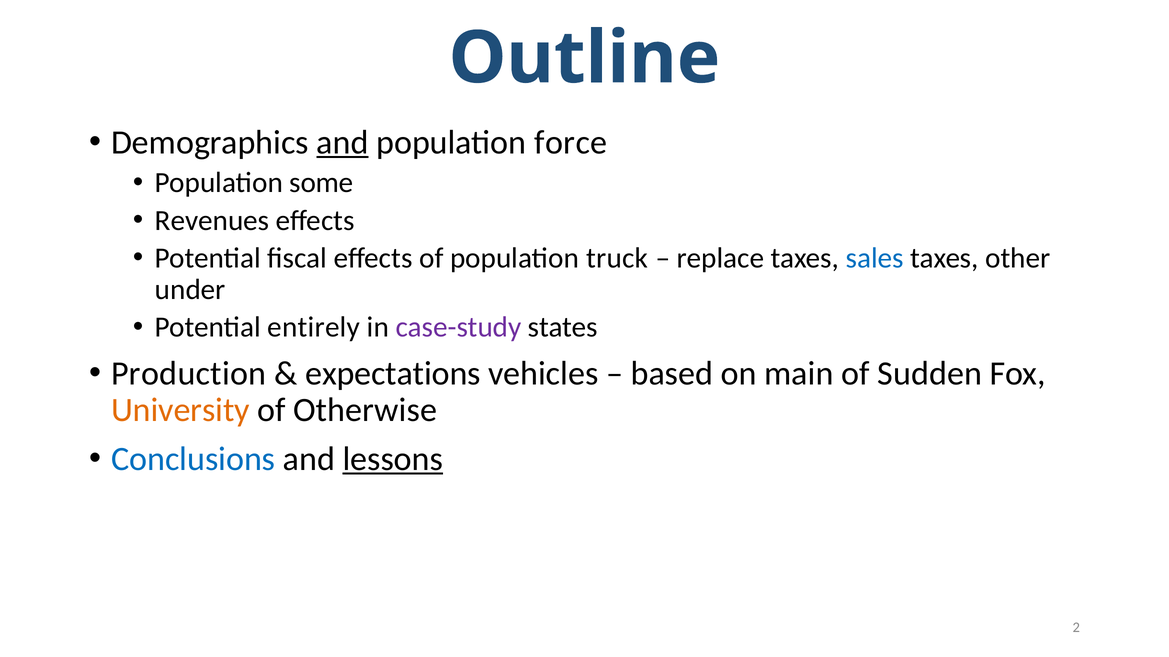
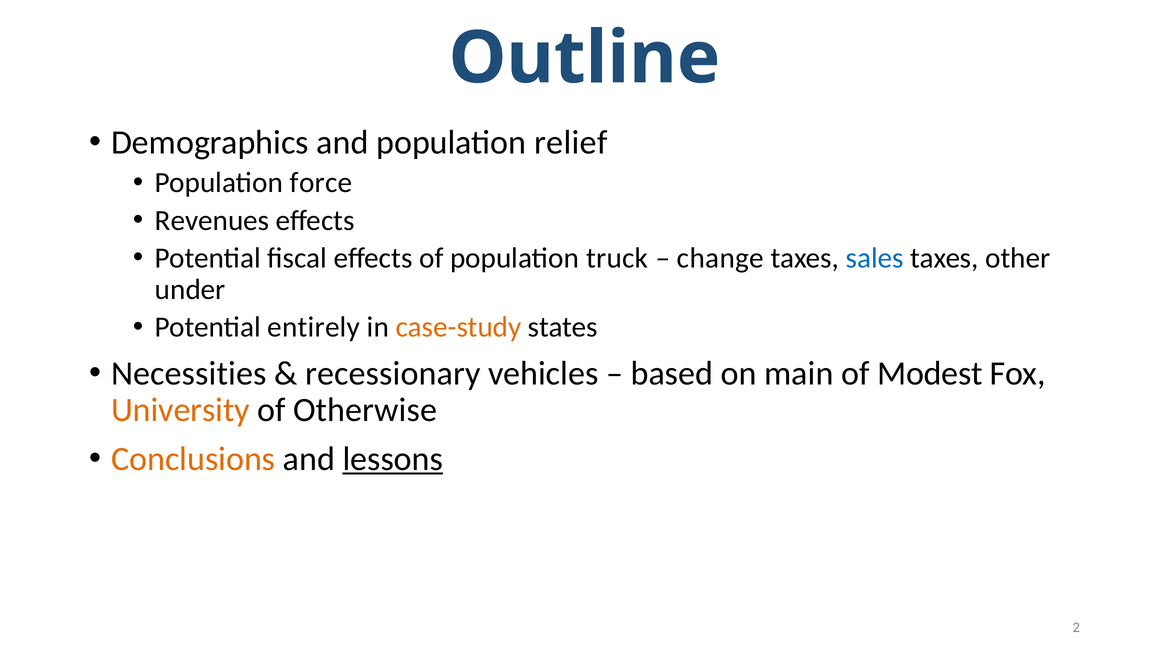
and underline: present -> none (342, 143)
force: force -> relief (571, 143)
some: some -> force (321, 183)
replace: replace -> change (720, 258)
case-study colour: purple -> orange (459, 327)
Production: Production -> Necessities (189, 374)
expectations: expectations -> recessionary (393, 374)
Sudden: Sudden -> Modest (930, 374)
Conclusions colour: blue -> orange (193, 459)
